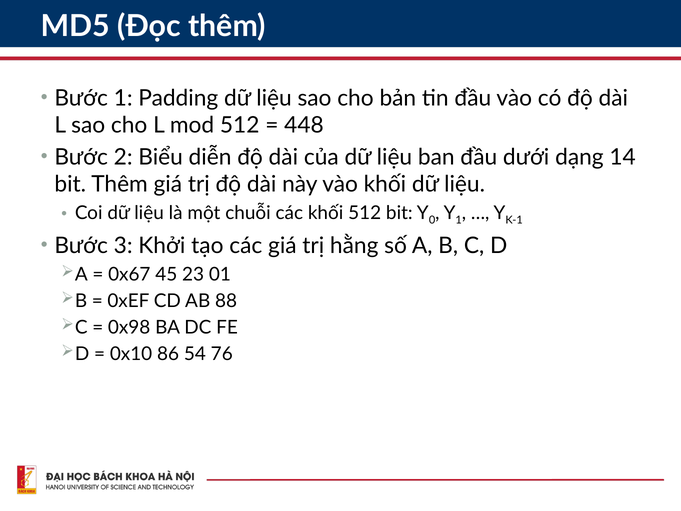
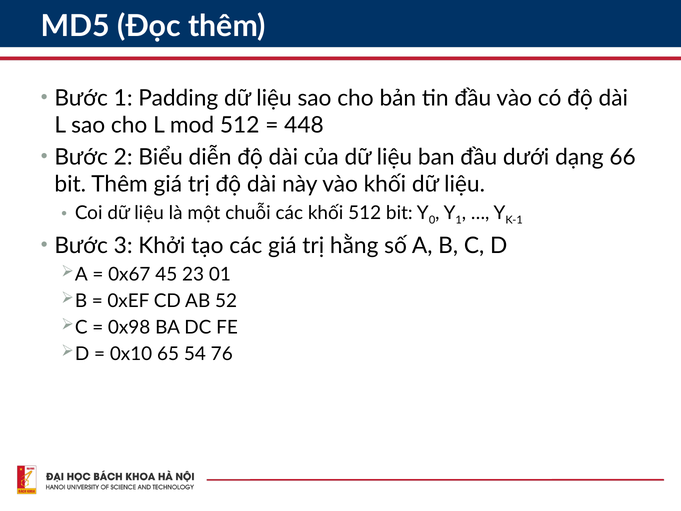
14: 14 -> 66 (623, 157)
88: 88 -> 52 (226, 301)
86: 86 -> 65 (168, 354)
